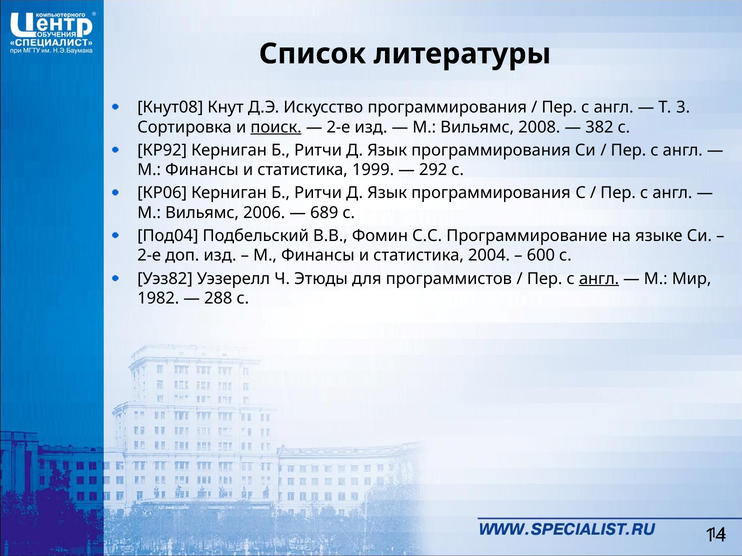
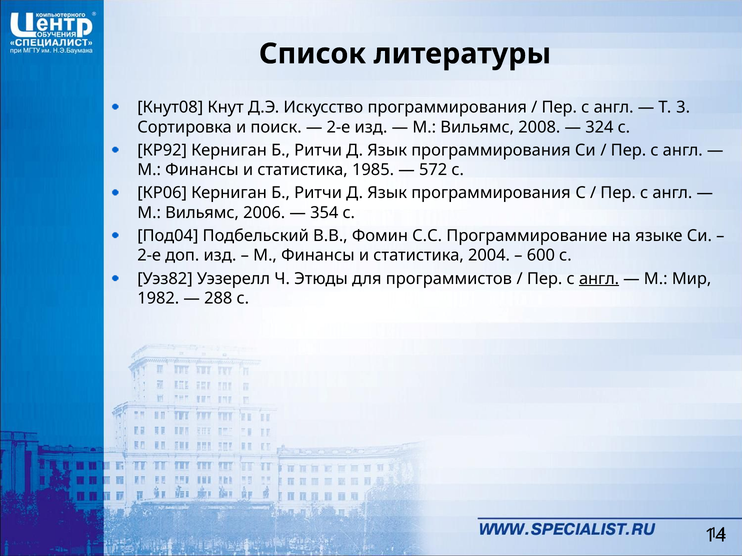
поиск underline: present -> none (276, 127)
382: 382 -> 324 (599, 127)
1999: 1999 -> 1985 (373, 170)
292: 292 -> 572 (433, 170)
689: 689 -> 354 (324, 213)
